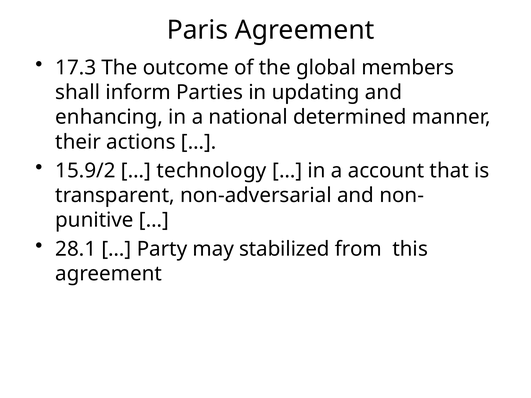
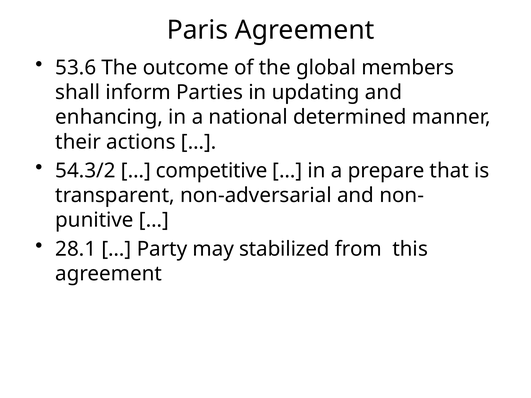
17.3: 17.3 -> 53.6 (76, 68)
15.9/2: 15.9/2 -> 54.3/2 (85, 171)
technology: technology -> competitive (212, 171)
account: account -> prepare (386, 171)
